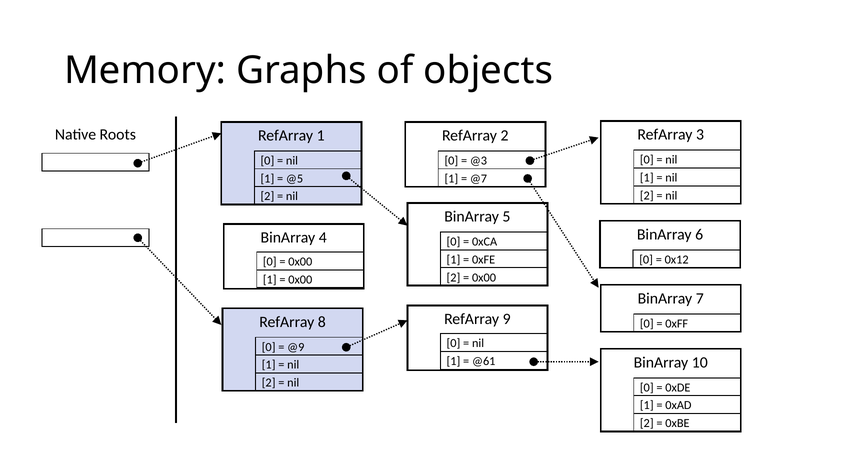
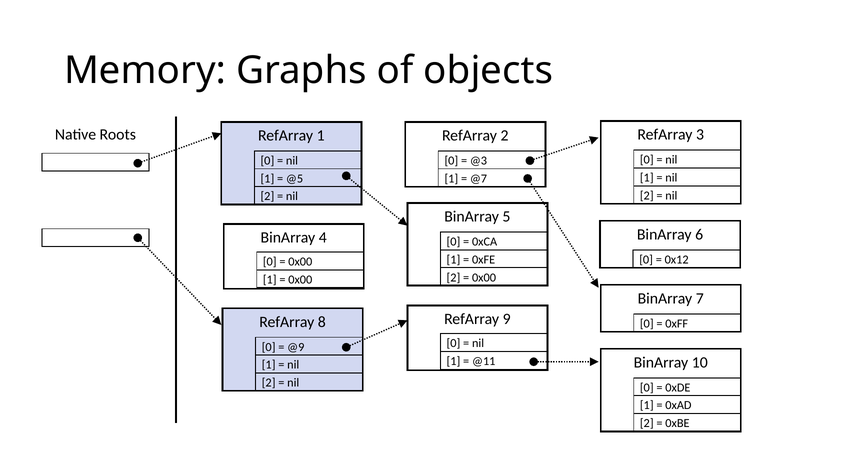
@61: @61 -> @11 (484, 361)
